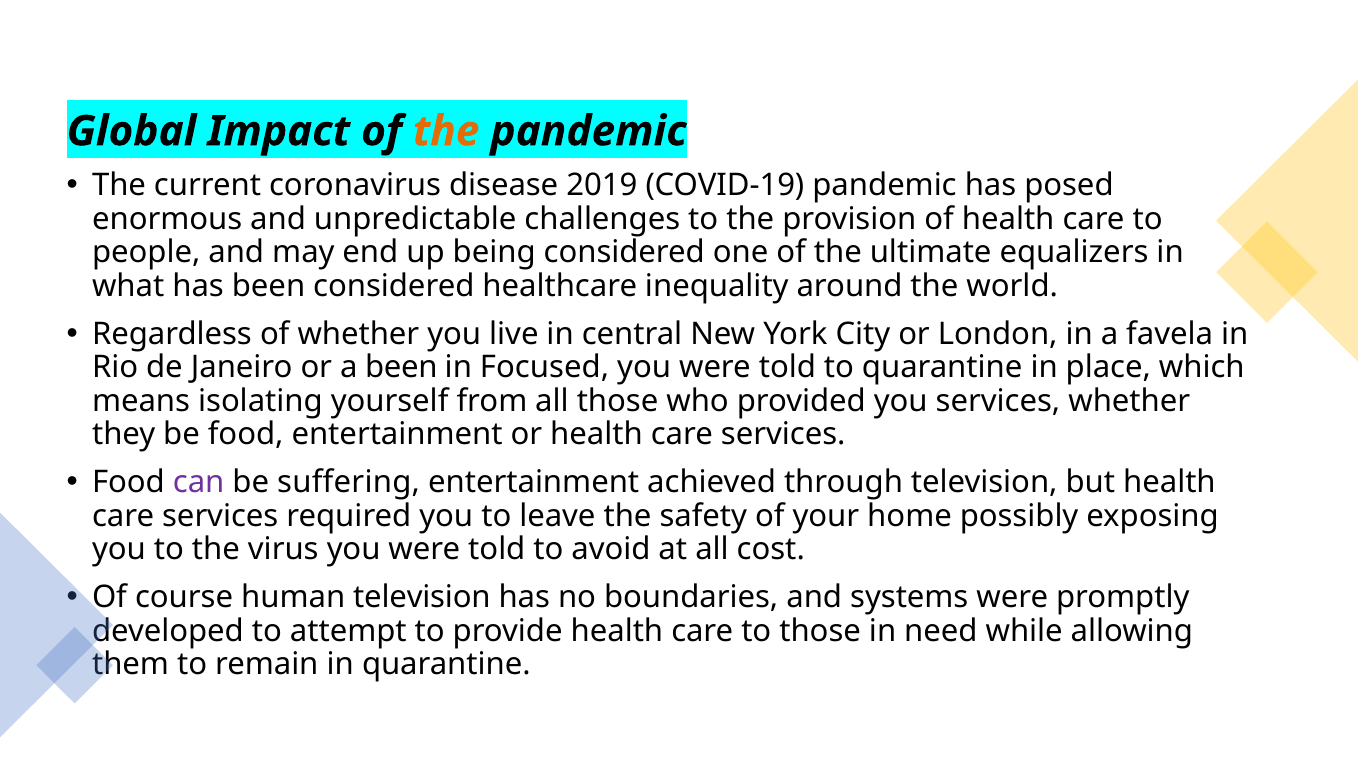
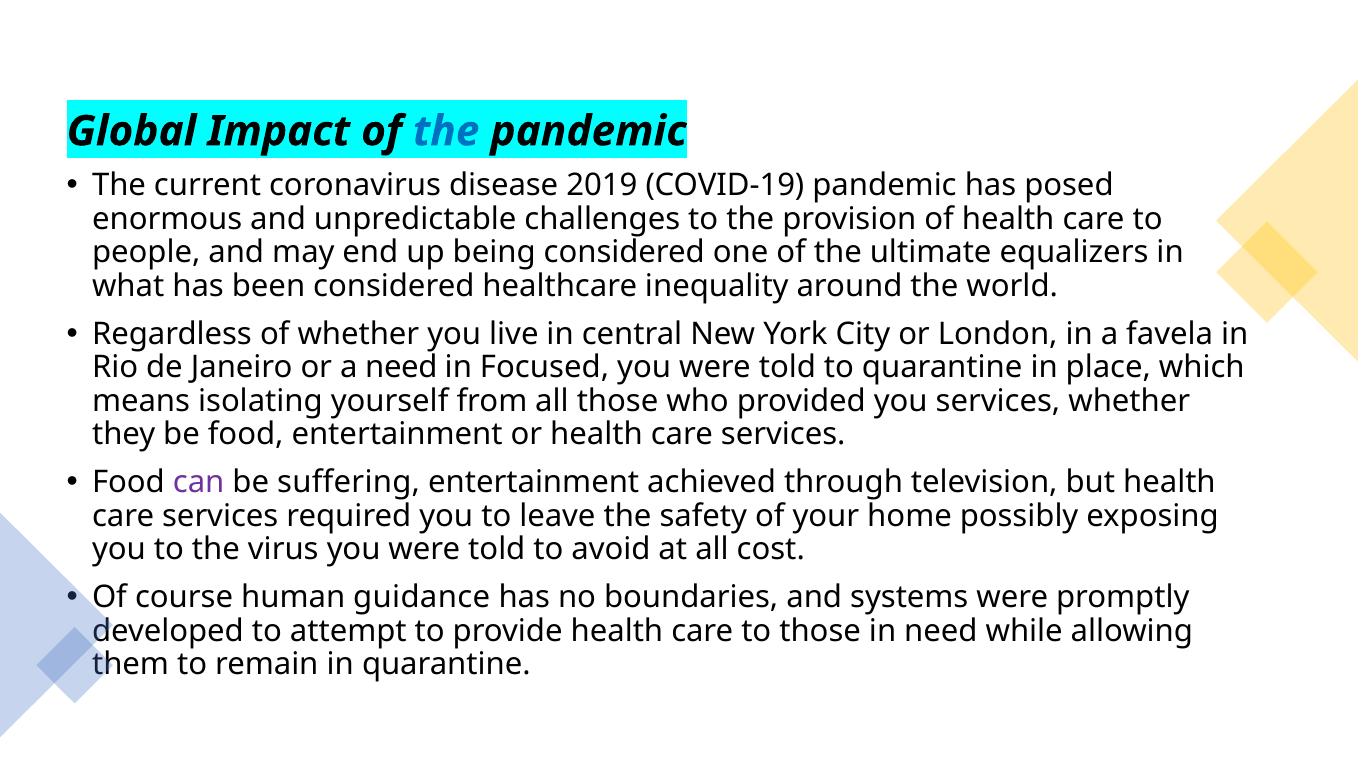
the colour: orange -> blue (446, 131)
a been: been -> need (401, 367)
human television: television -> guidance (422, 597)
